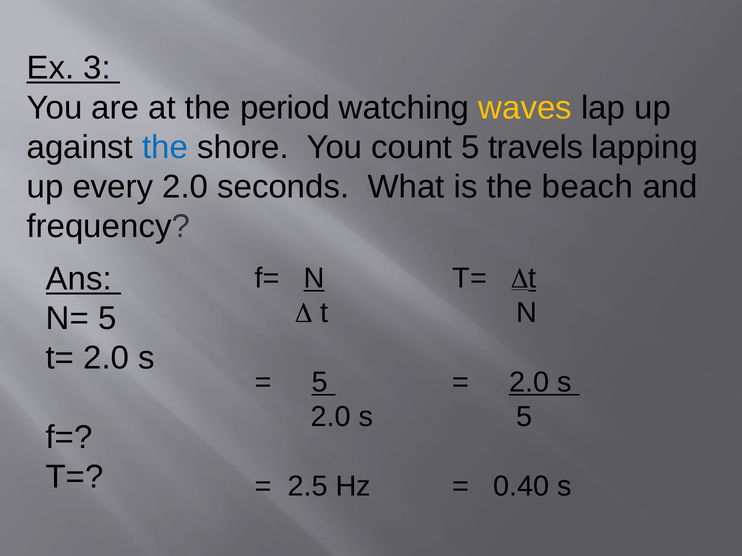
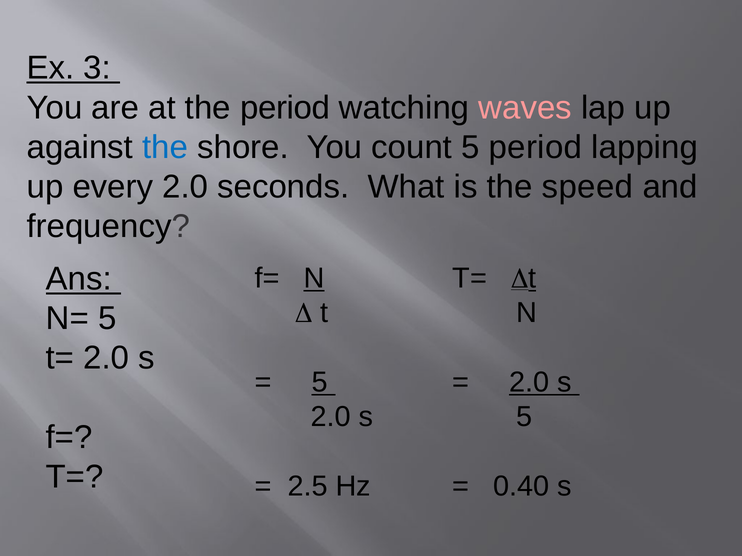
waves colour: yellow -> pink (525, 108)
5 travels: travels -> period (535, 147)
beach: beach -> speed (587, 187)
